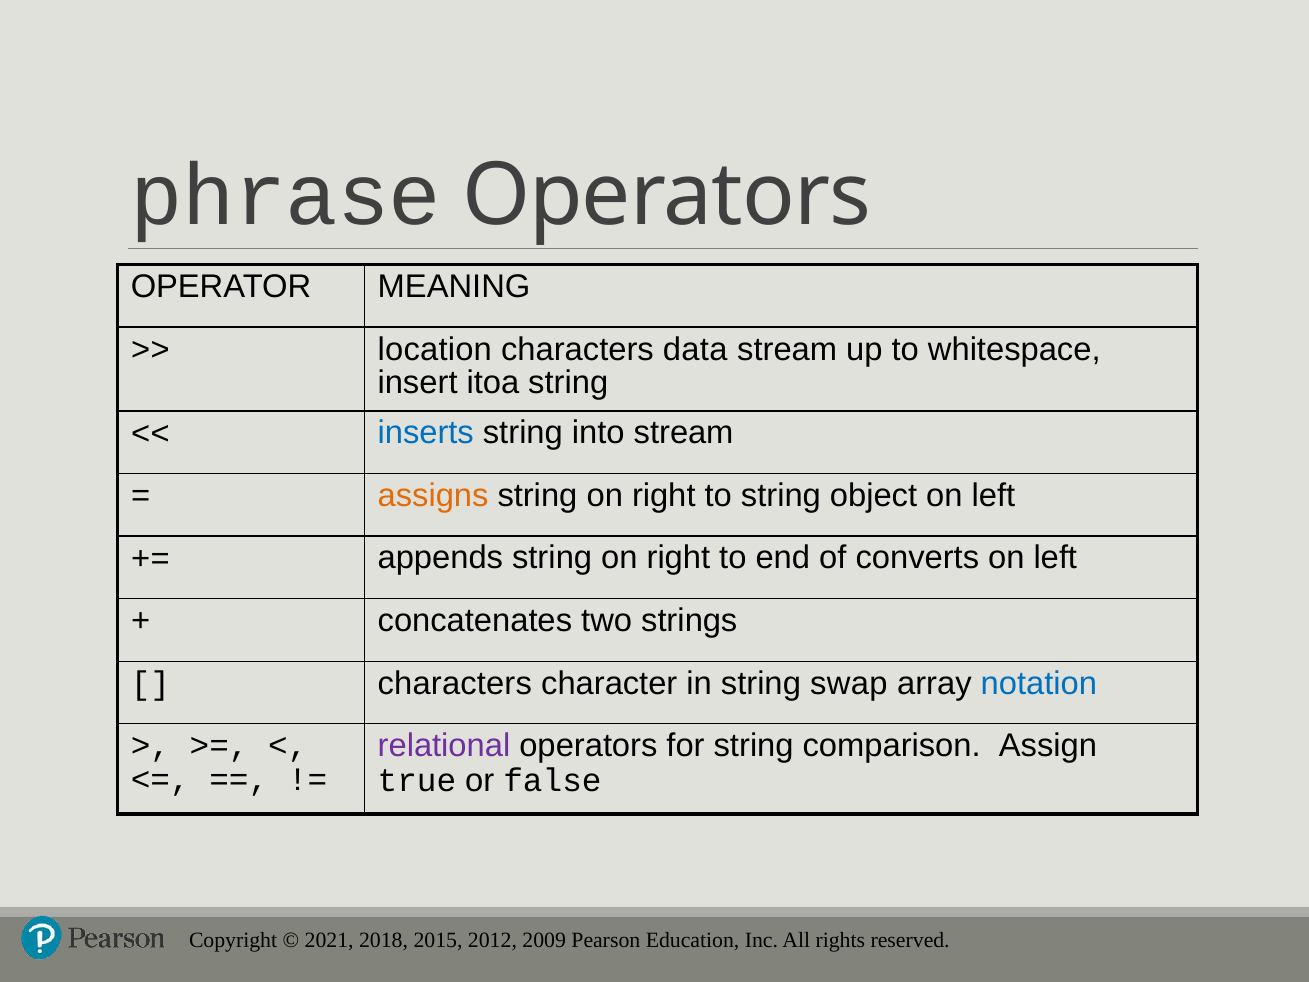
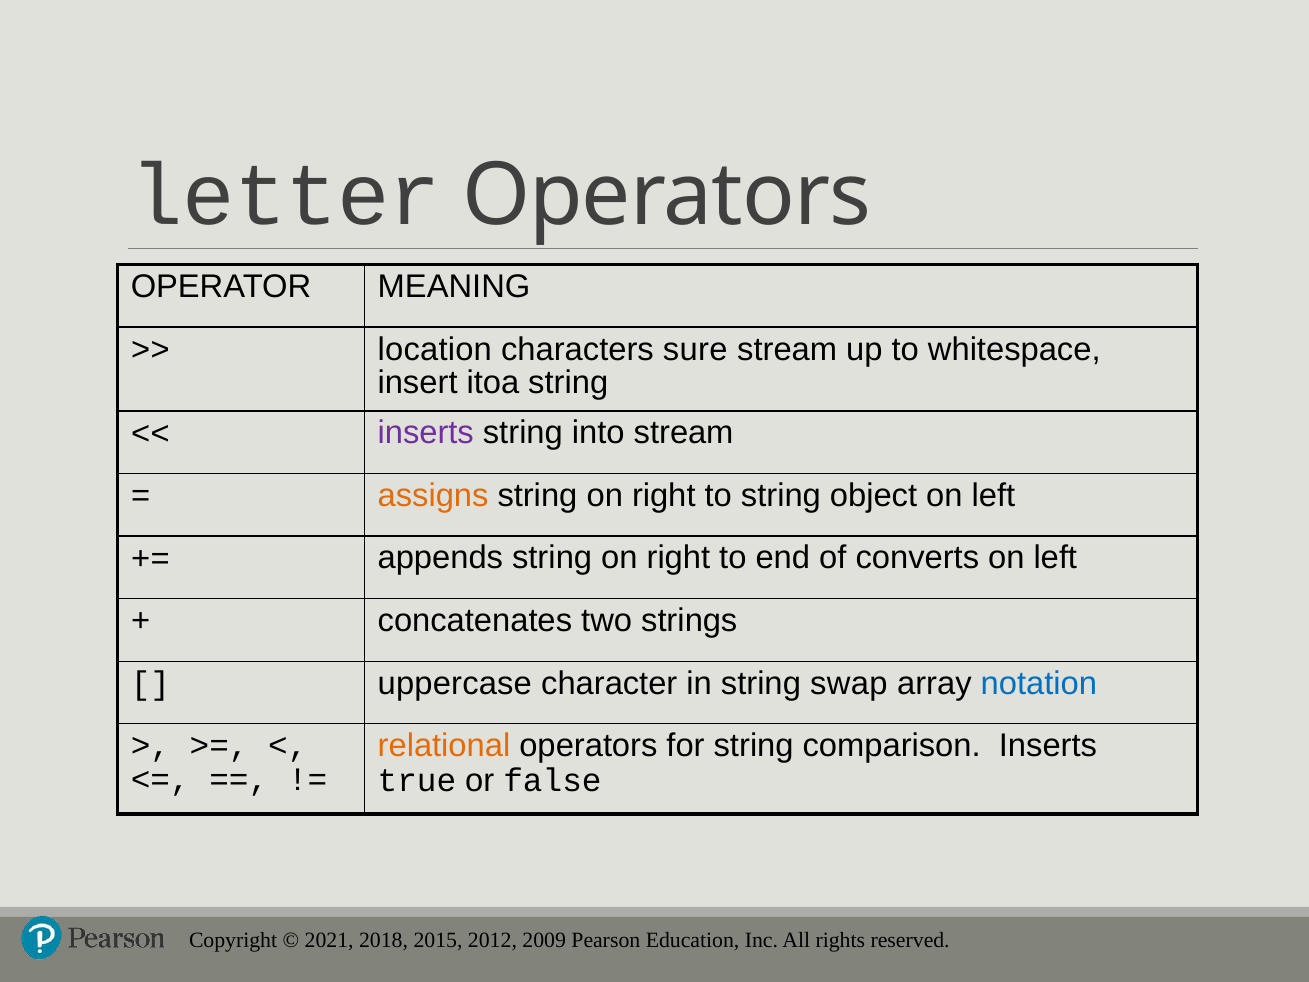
phrase: phrase -> letter (286, 196)
data: data -> sure (695, 349)
inserts colour: blue -> purple (426, 433)
characters: characters -> uppercase (455, 683)
relational colour: purple -> orange (444, 746)
comparison Assign: Assign -> Inserts (1048, 746)
